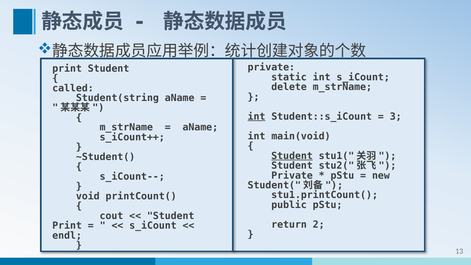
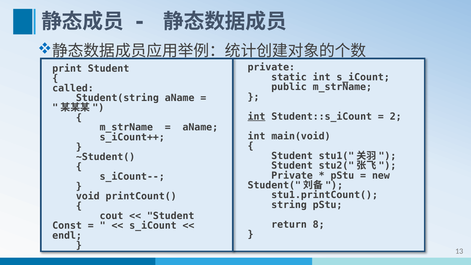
delete: delete -> public (289, 87)
3: 3 -> 2 (396, 117)
Student underline: present -> none (292, 156)
public: public -> string (289, 205)
2: 2 -> 8 (319, 225)
Print: Print -> Const (67, 226)
